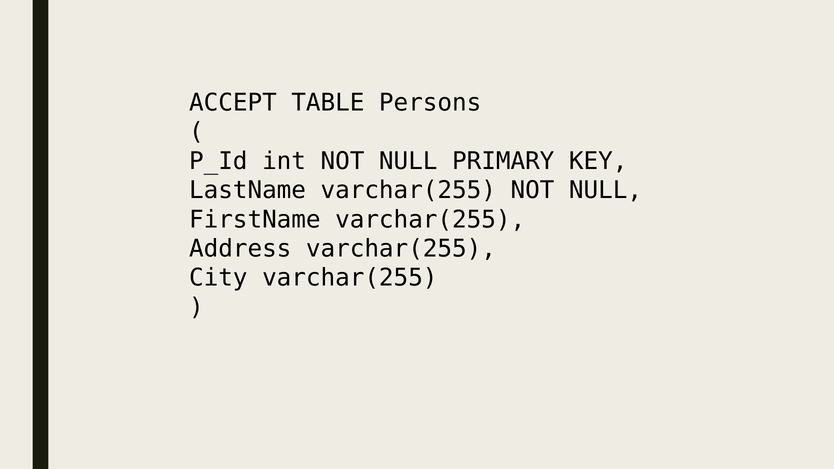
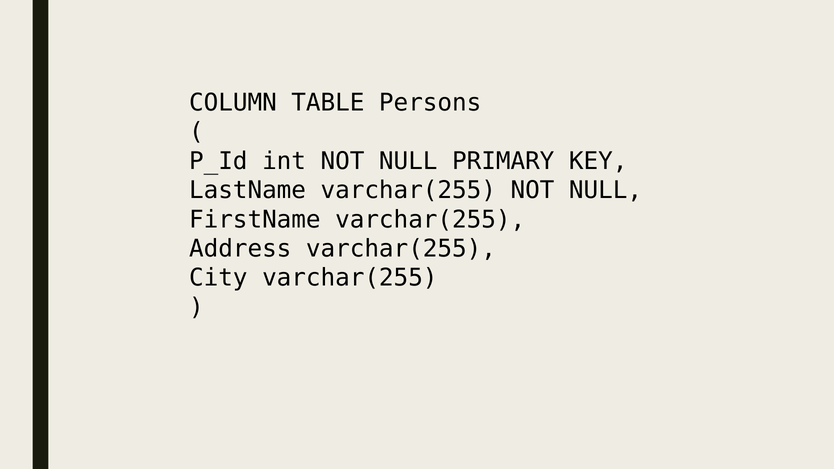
ACCEPT: ACCEPT -> COLUMN (233, 103)
